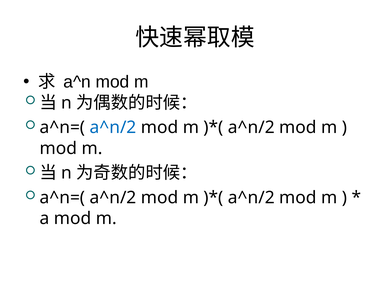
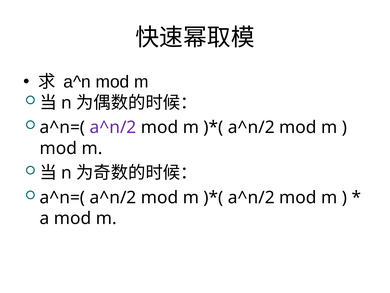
a^n/2 colour: blue -> purple (113, 127)
